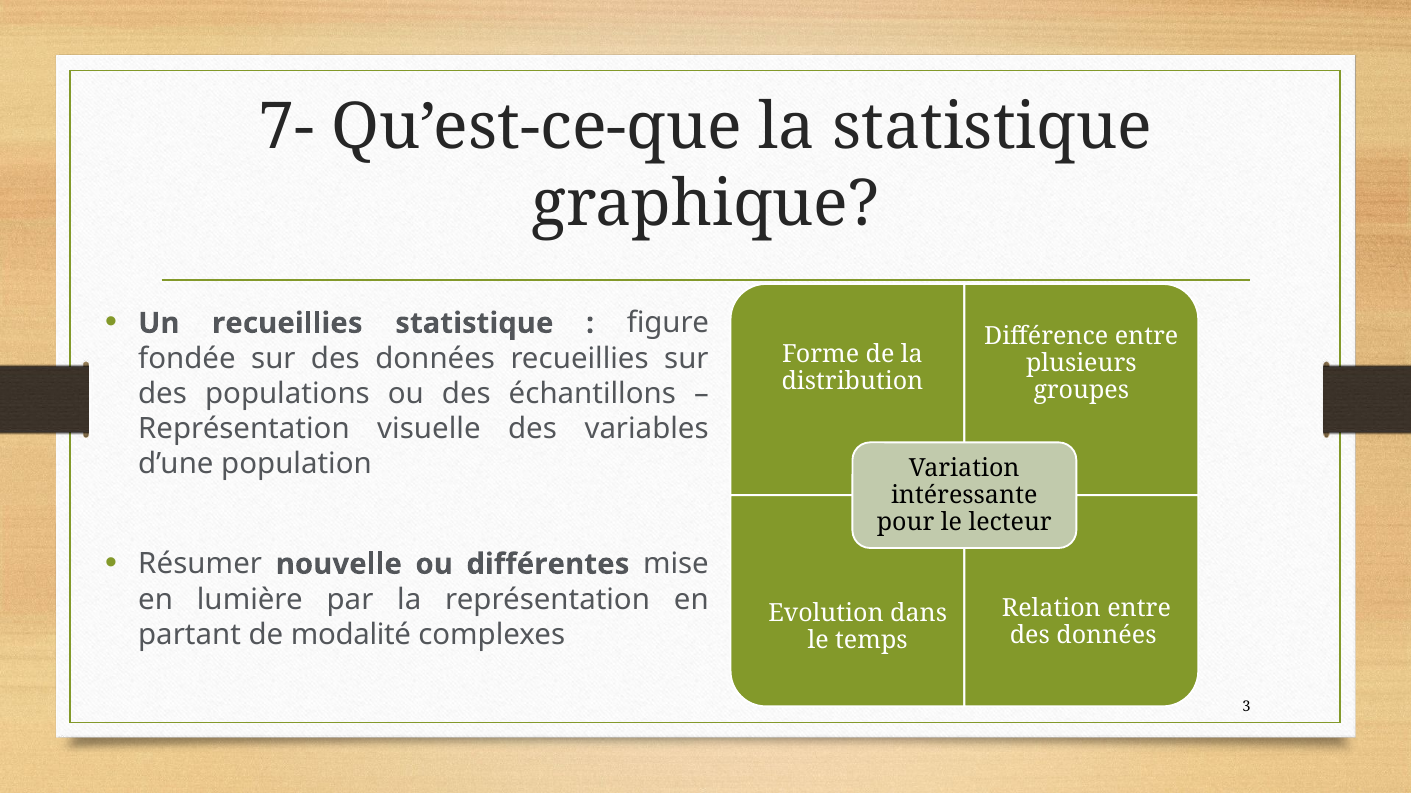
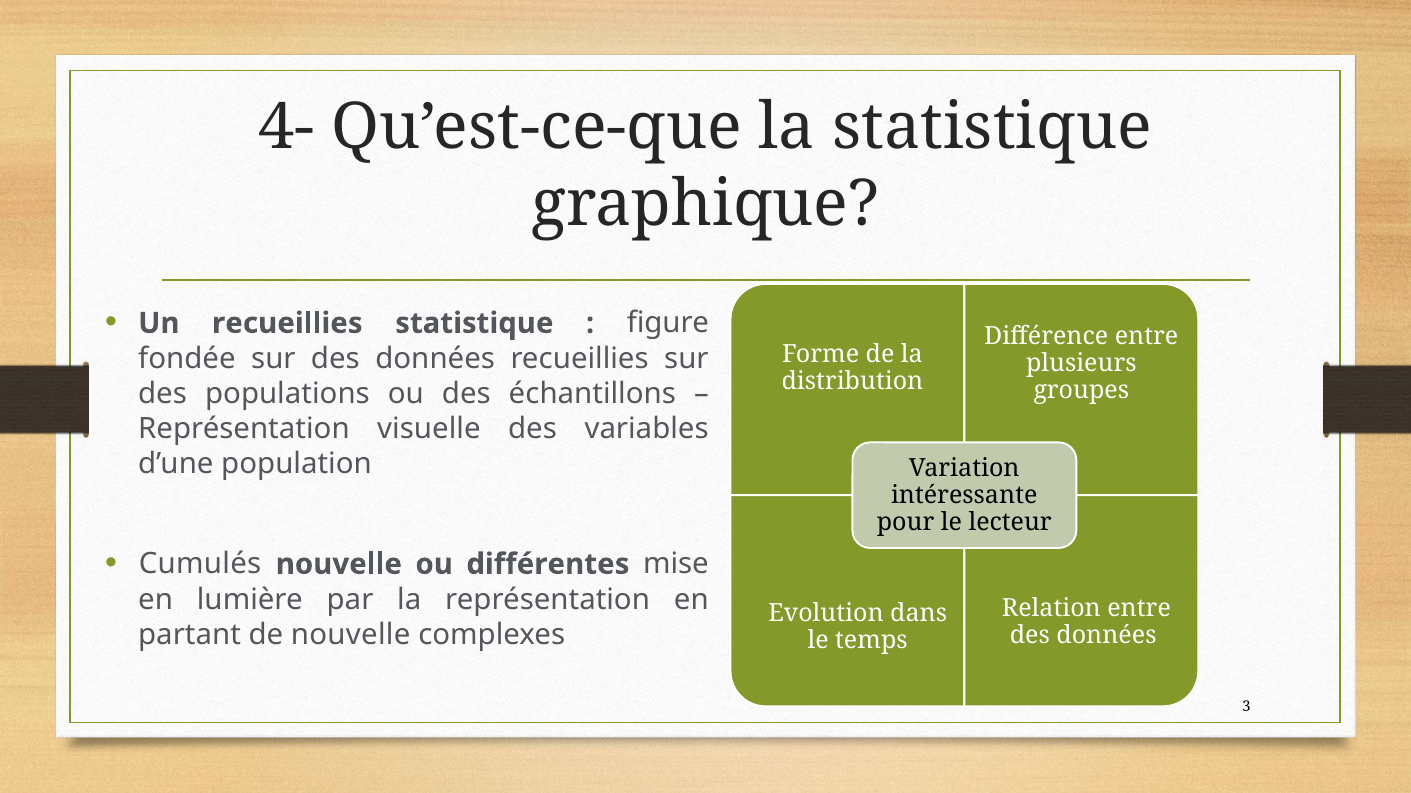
7-: 7- -> 4- (286, 127)
Résumer: Résumer -> Cumulés (200, 565)
de modalité: modalité -> nouvelle (351, 635)
